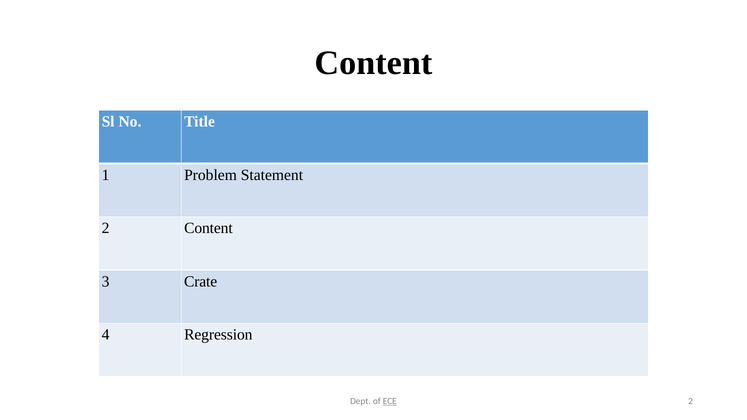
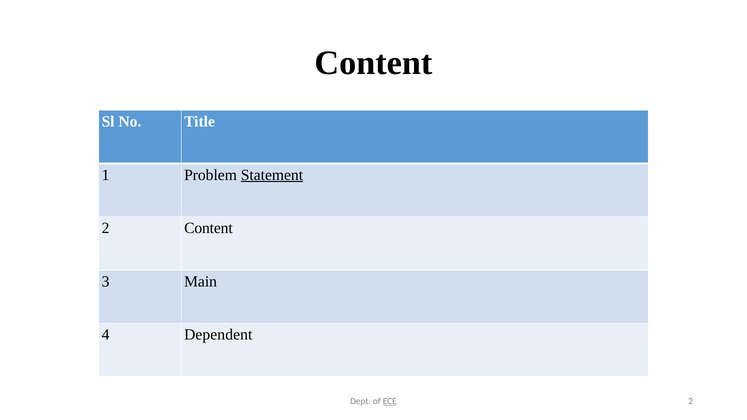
Statement underline: none -> present (272, 175)
Crate: Crate -> Main (201, 282)
Regression: Regression -> Dependent (218, 335)
